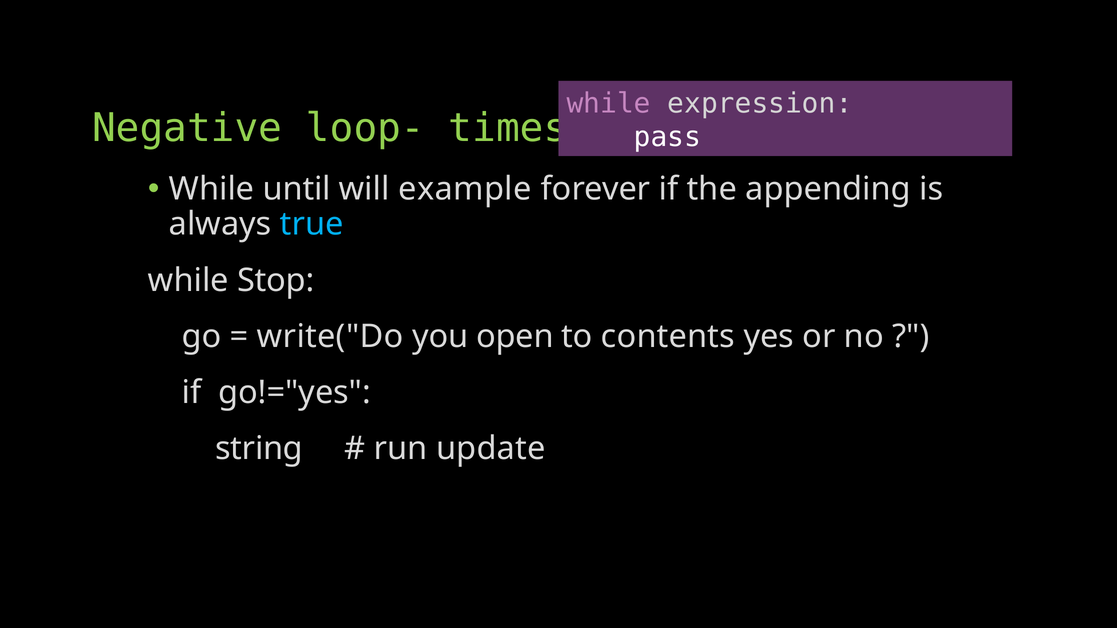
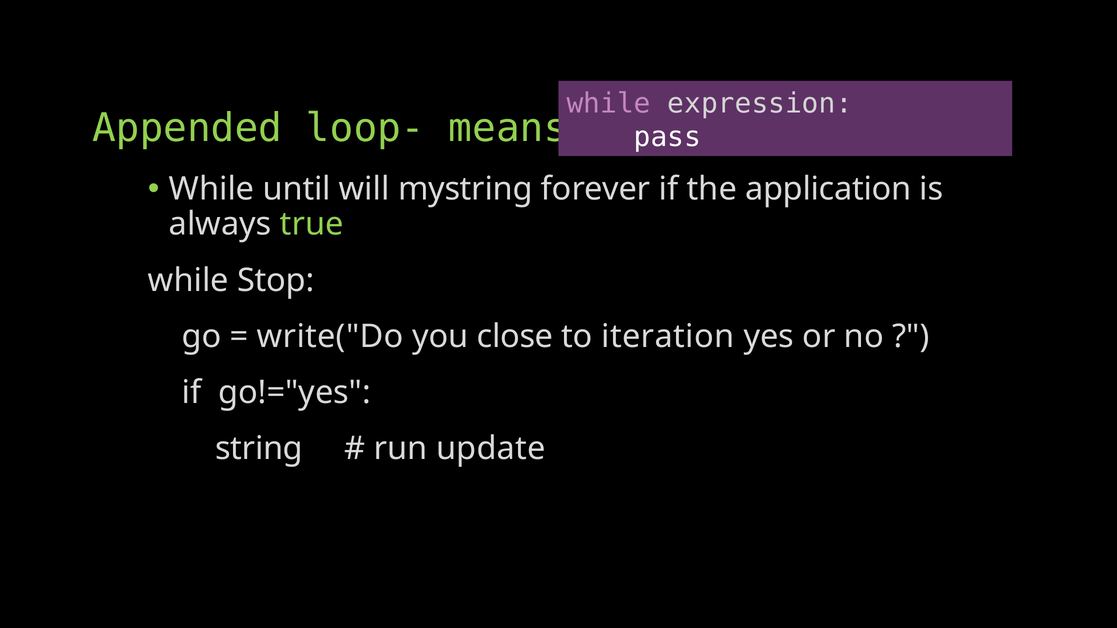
Negative: Negative -> Appended (187, 128)
times: times -> means (508, 128)
example: example -> mystring (465, 189)
appending: appending -> application (828, 189)
true colour: light blue -> light green (312, 224)
open: open -> close (515, 337)
contents: contents -> iteration (668, 337)
